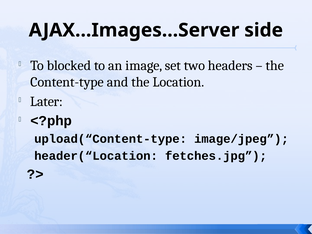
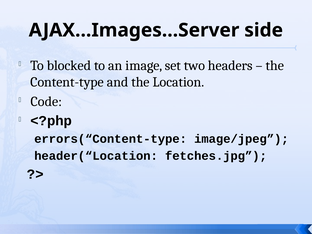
Later: Later -> Code (46, 101)
upload(“Content-type: upload(“Content-type -> errors(“Content-type (111, 139)
